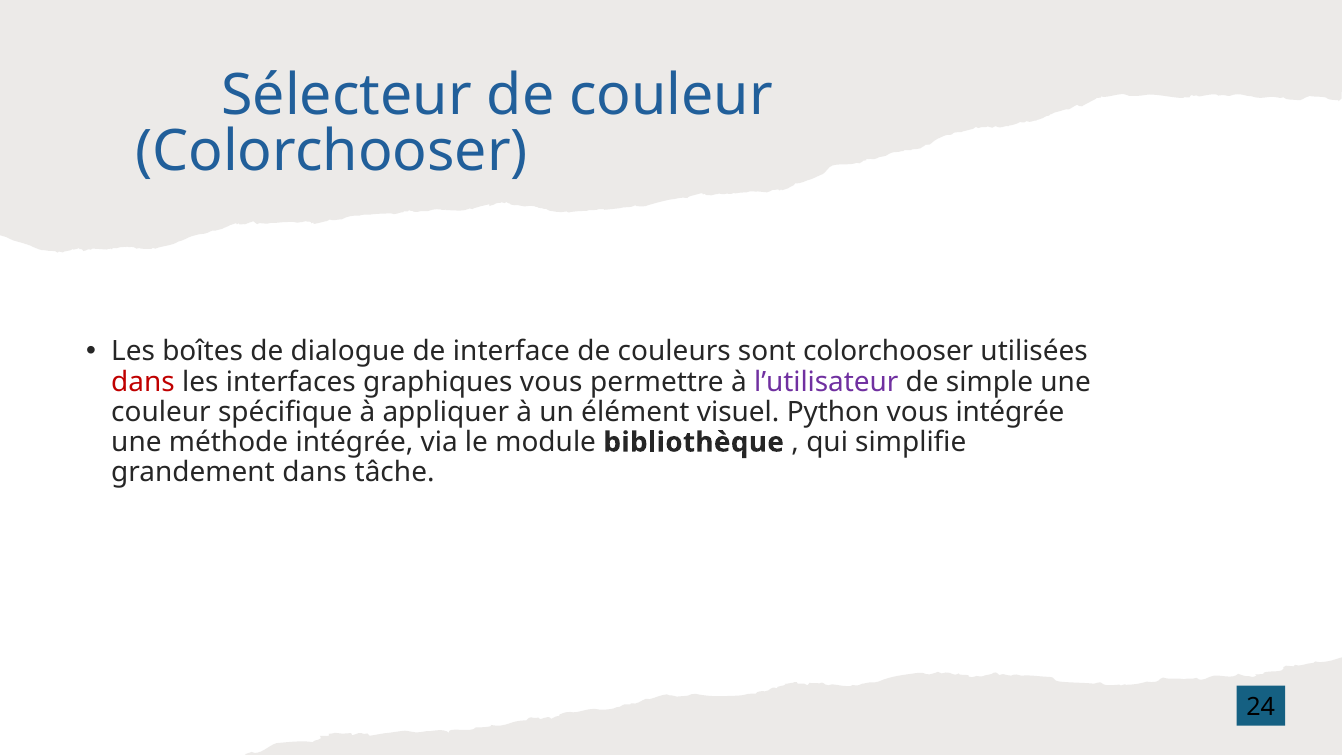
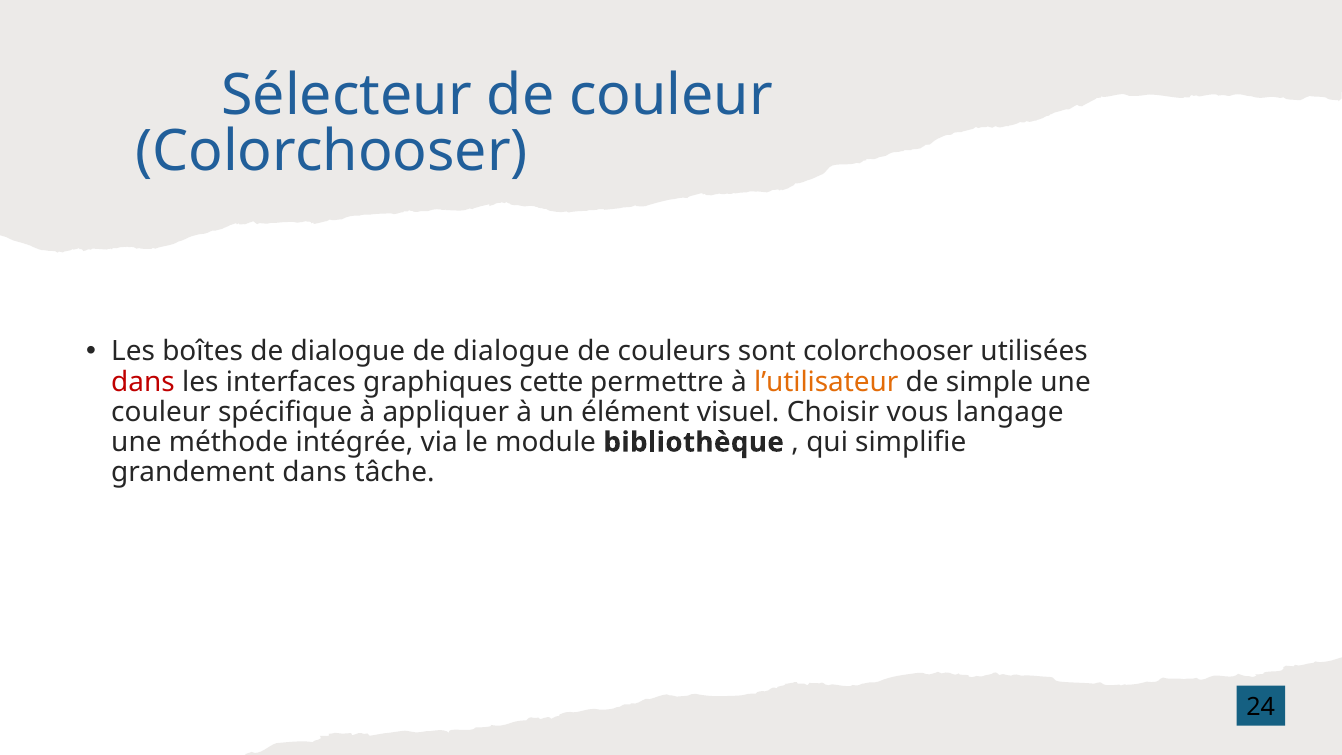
dialogue de interface: interface -> dialogue (511, 352)
graphiques vous: vous -> cette (551, 382)
l’utilisateur colour: purple -> orange (826, 382)
Python: Python -> Choisir (833, 412)
vous intégrée: intégrée -> langage (1010, 412)
